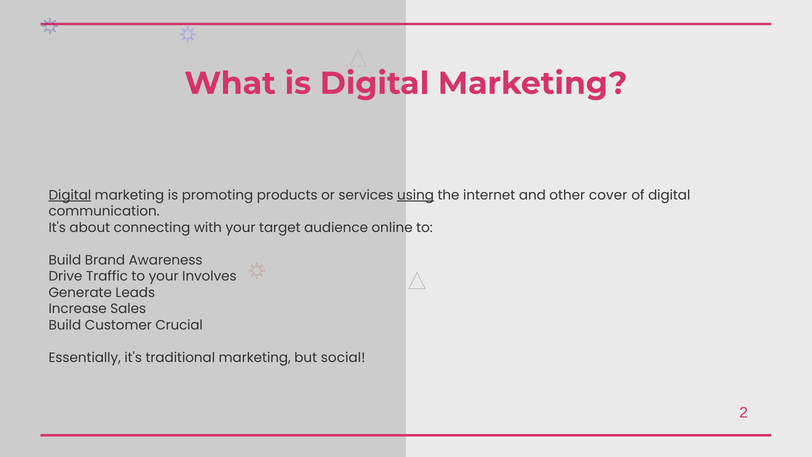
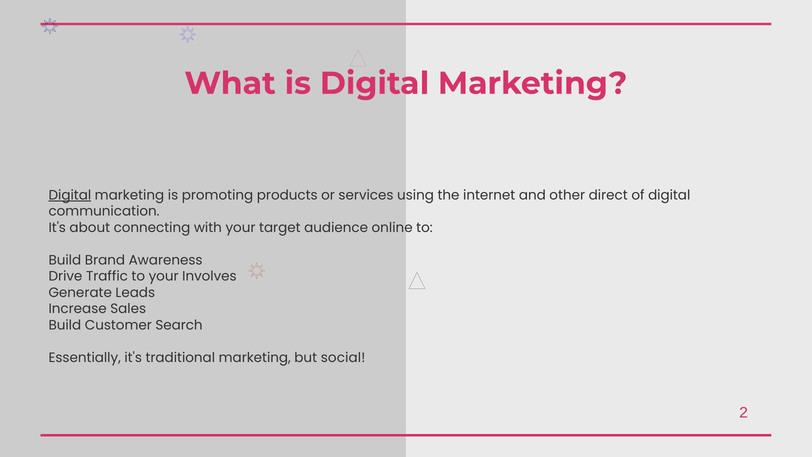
using underline: present -> none (416, 195)
cover: cover -> direct (608, 195)
Crucial: Crucial -> Search (179, 325)
